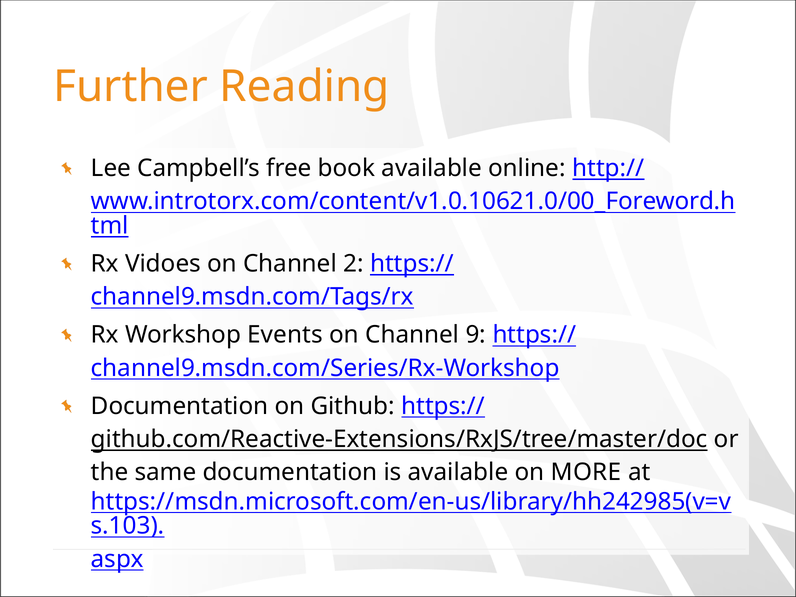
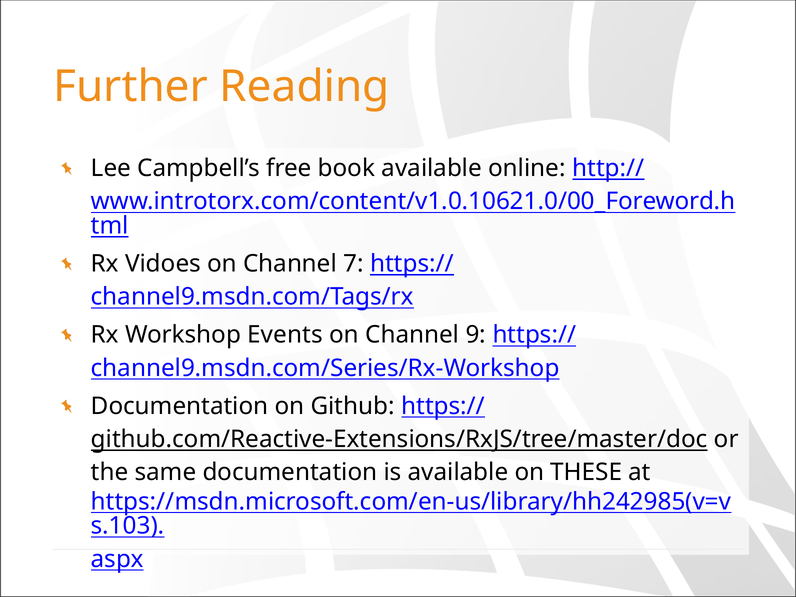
2: 2 -> 7 (353, 264)
MORE: MORE -> THESE (586, 472)
